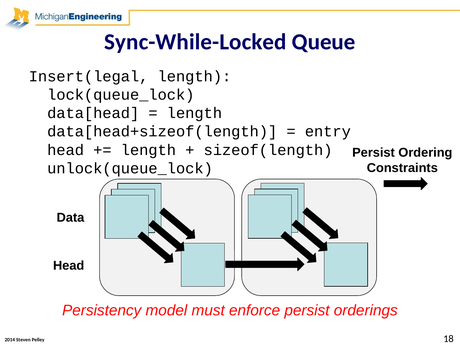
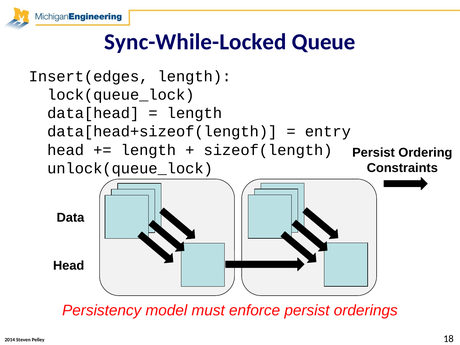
Insert(legal: Insert(legal -> Insert(edges (89, 76)
